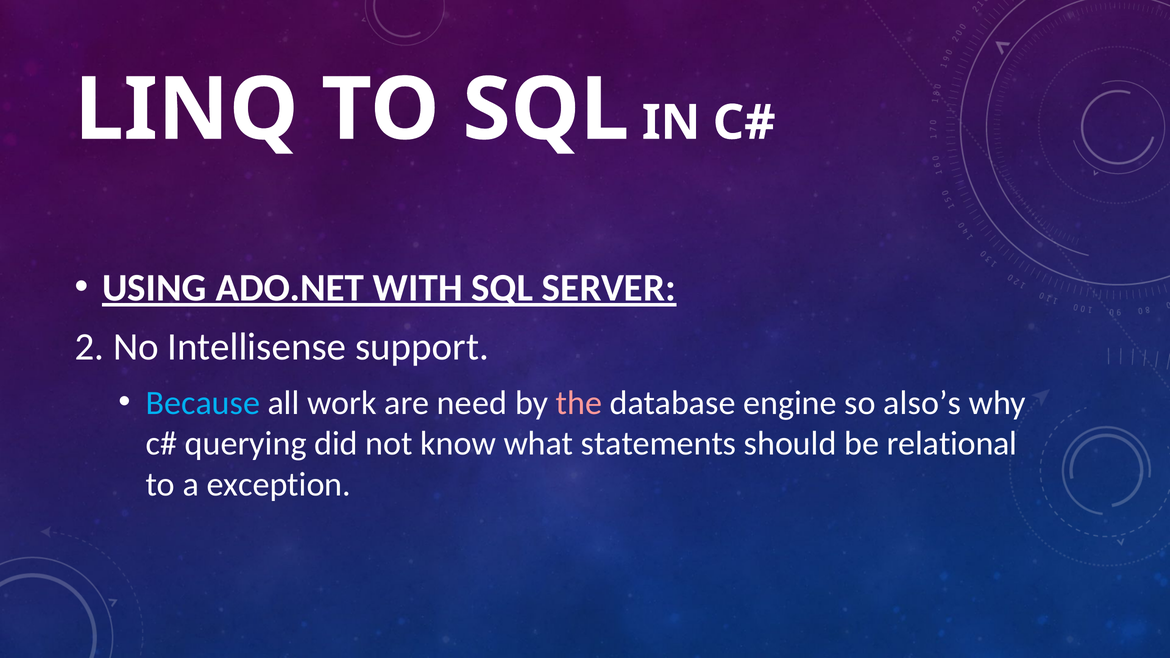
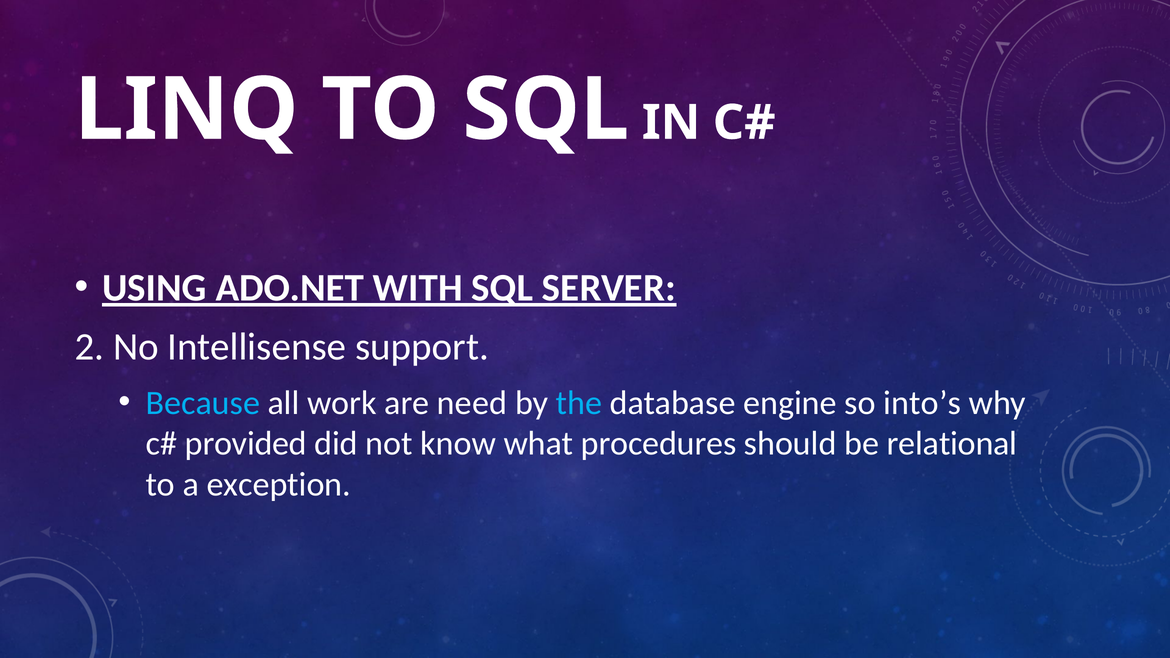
the colour: pink -> light blue (579, 403)
also’s: also’s -> into’s (922, 403)
querying: querying -> provided (246, 444)
statements: statements -> procedures (659, 444)
